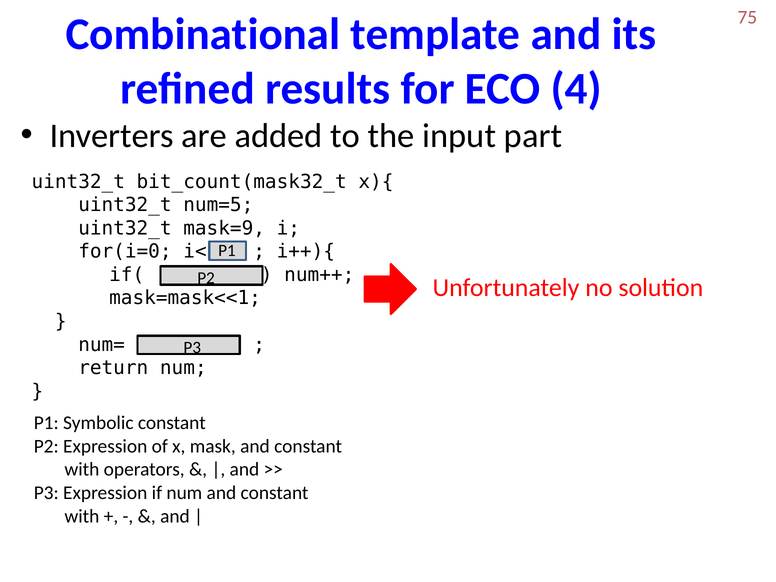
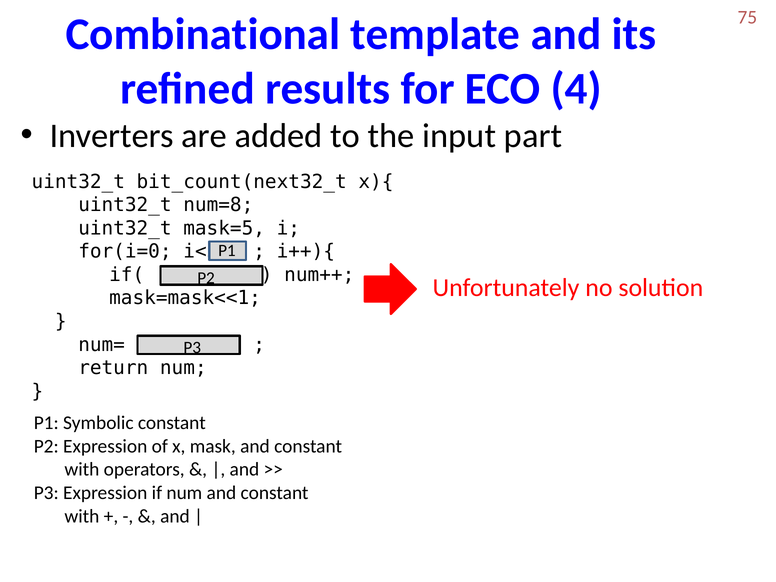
bit_count(mask32_t: bit_count(mask32_t -> bit_count(next32_t (242, 182)
num=5: num=5 -> num=8 (218, 205)
mask=9: mask=9 -> mask=5 (224, 228)
